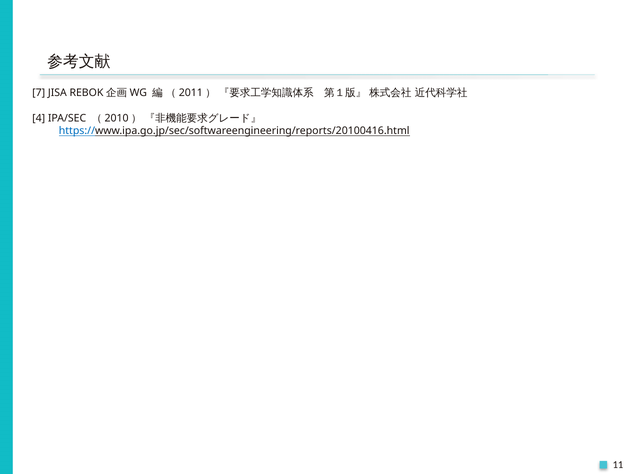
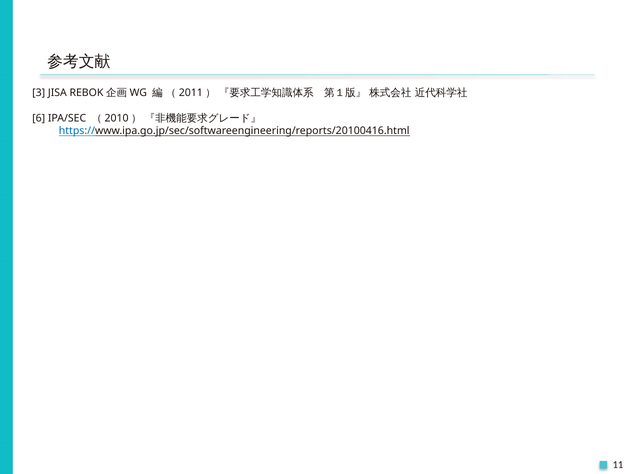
7: 7 -> 3 (39, 93)
4: 4 -> 6 (39, 118)
